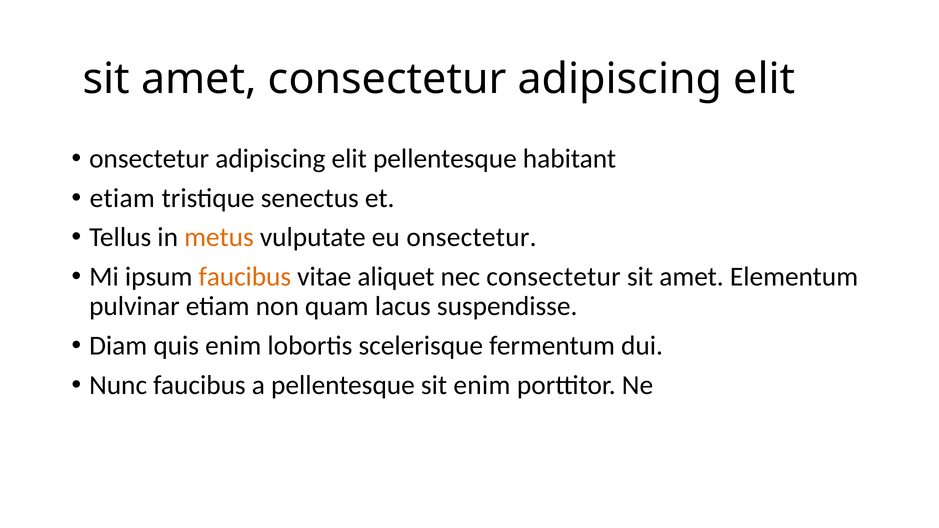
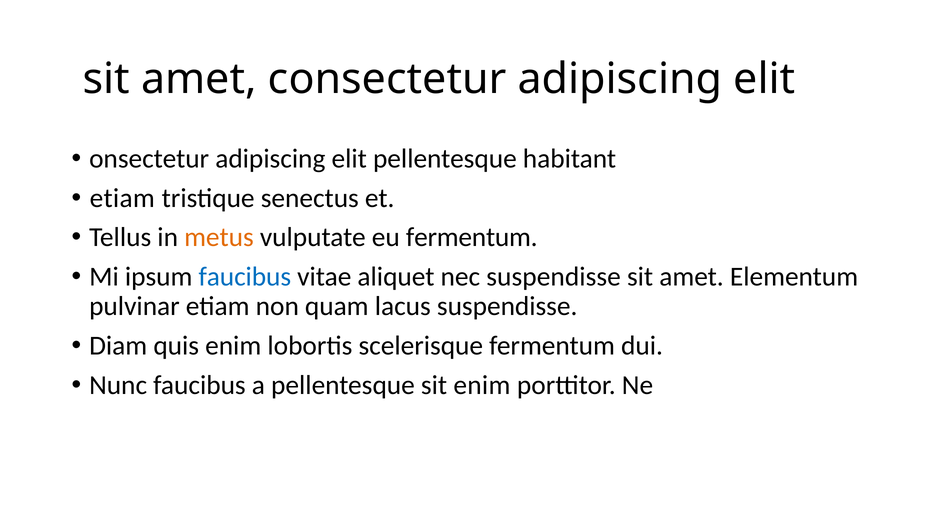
eu onsectetur: onsectetur -> fermentum (472, 238)
faucibus colour: orange -> blue (245, 277)
nec consectetur: consectetur -> suspendisse (554, 277)
